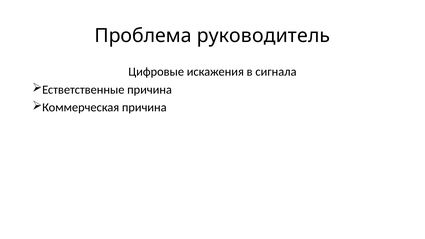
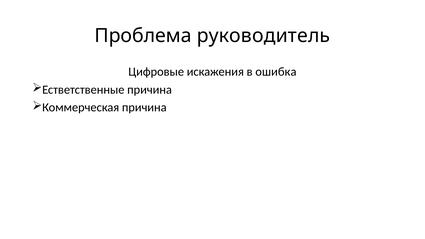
сигнала: сигнала -> ошибка (276, 72)
